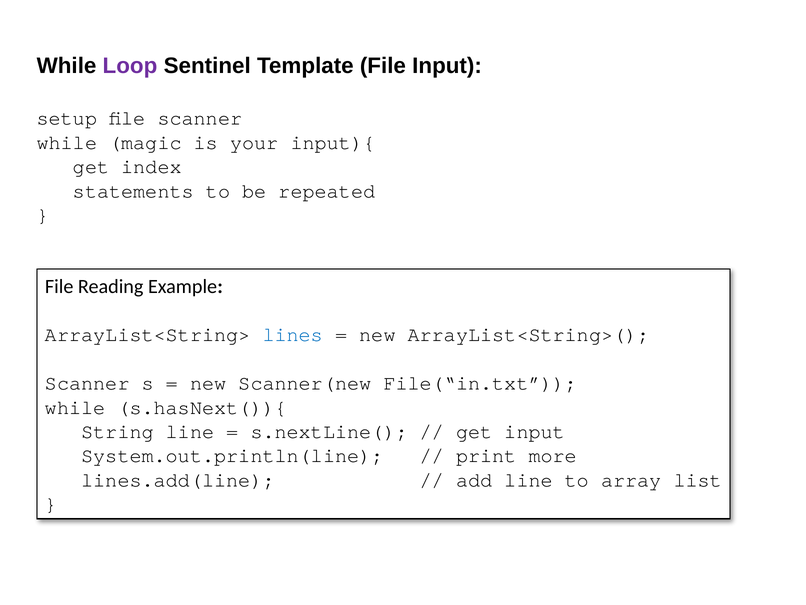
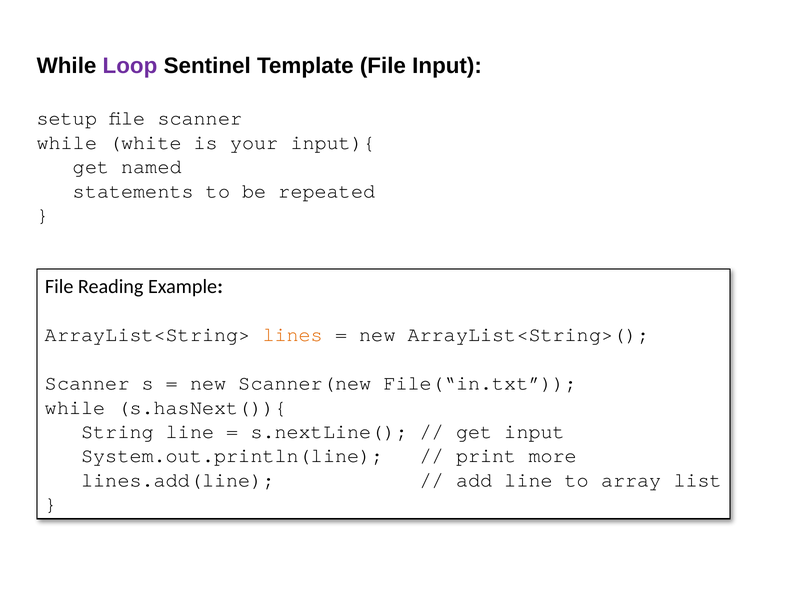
magic: magic -> white (145, 142)
index: index -> named (152, 167)
lines colour: blue -> orange (293, 334)
